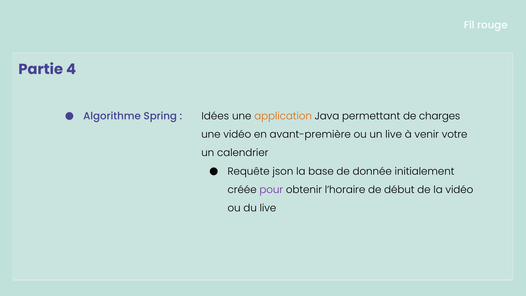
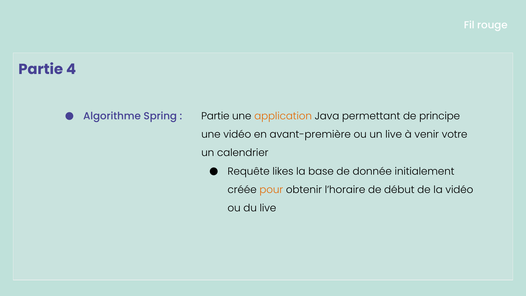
Idées: Idées -> Partie (215, 116)
charges: charges -> principe (440, 116)
json: json -> likes (283, 171)
pour colour: purple -> orange (271, 190)
